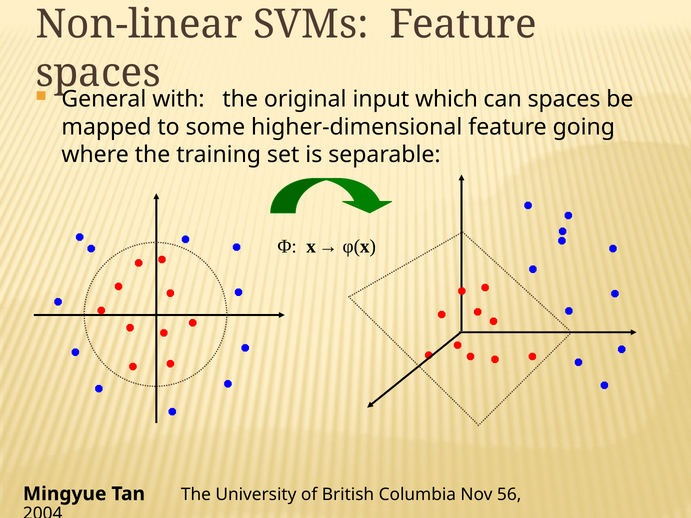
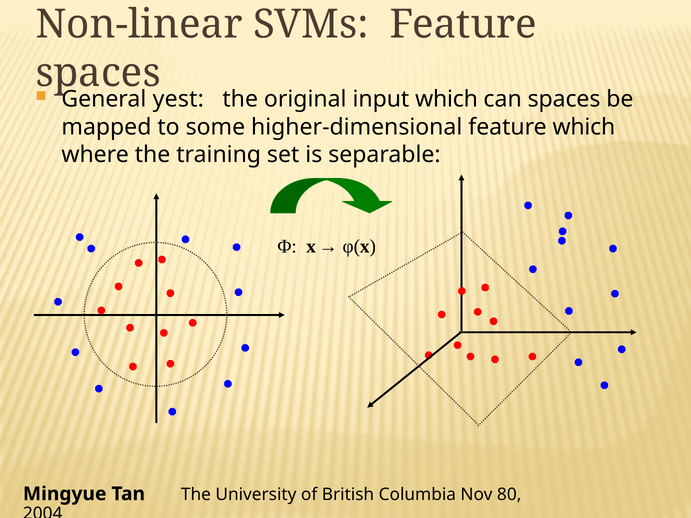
with: with -> yest (178, 99)
feature going: going -> which (584, 127)
56: 56 -> 80 (509, 495)
